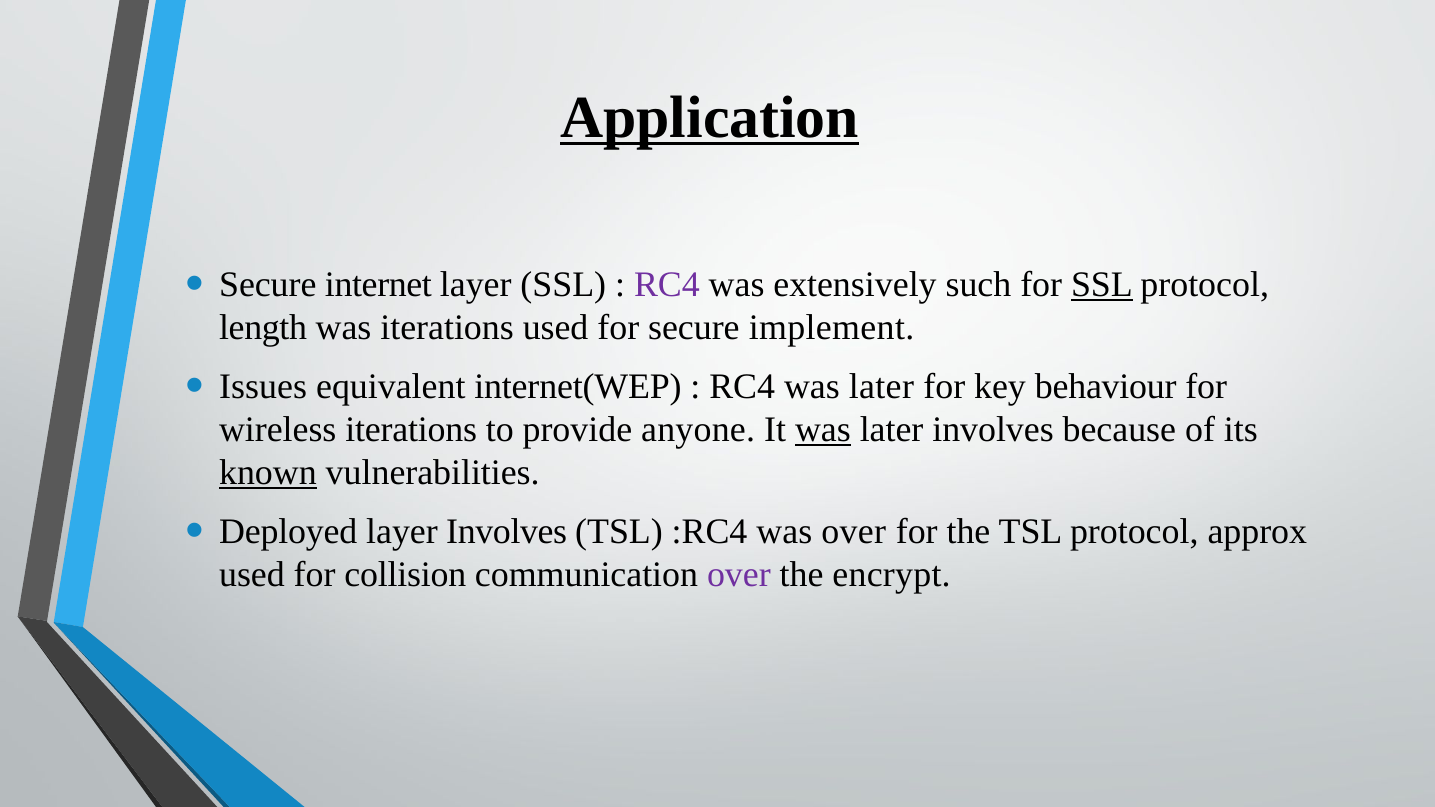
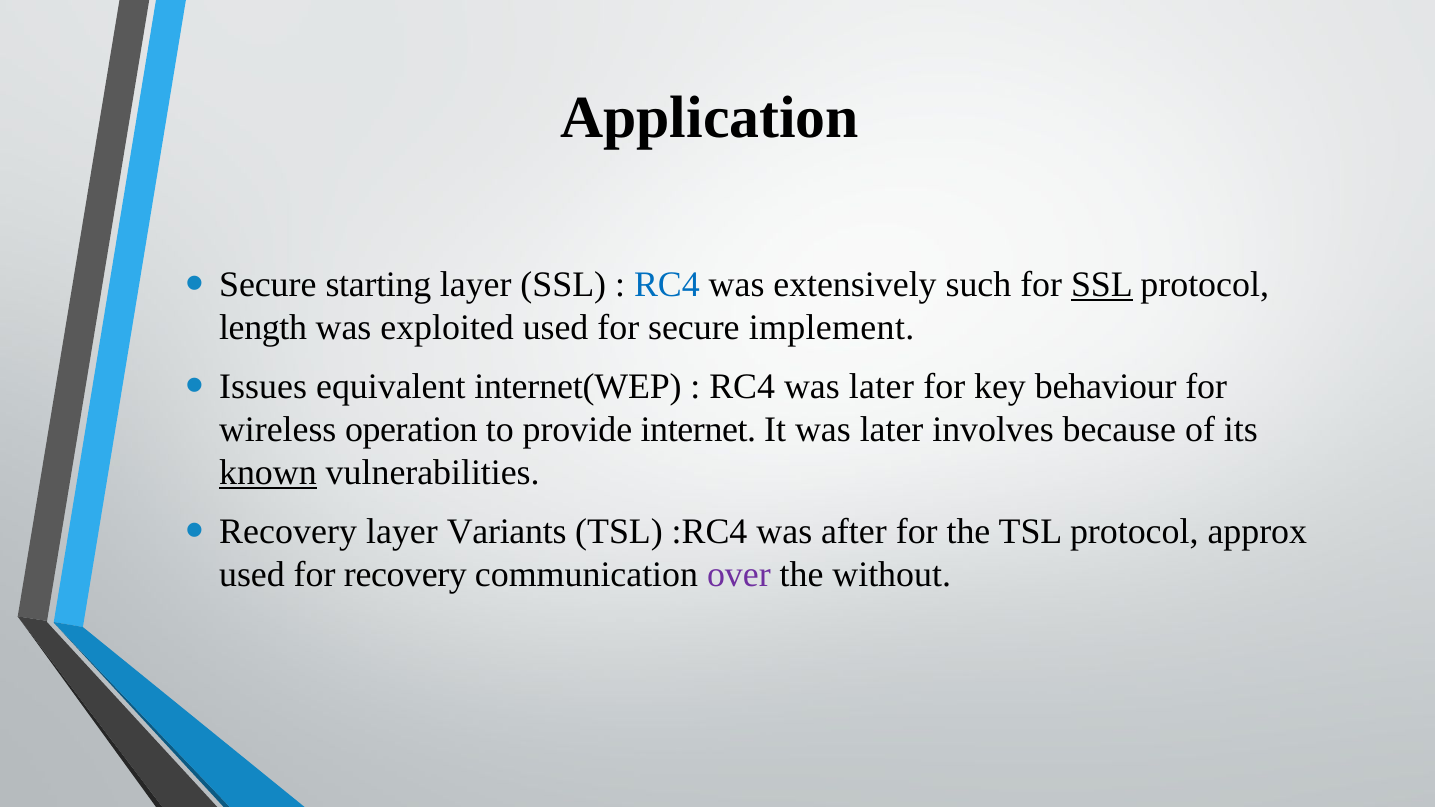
Application underline: present -> none (710, 118)
internet: internet -> starting (378, 285)
RC4 colour: purple -> blue (667, 285)
was iterations: iterations -> exploited (447, 328)
wireless iterations: iterations -> operation (411, 430)
anyone: anyone -> internet (698, 430)
was underline: present -> none (823, 430)
Deployed: Deployed -> Recovery (288, 532)
layer Involves: Involves -> Variants (507, 532)
was over: over -> after (854, 532)
for collision: collision -> recovery (405, 575)
encrypt: encrypt -> without (892, 575)
